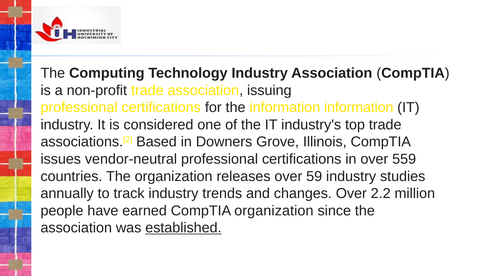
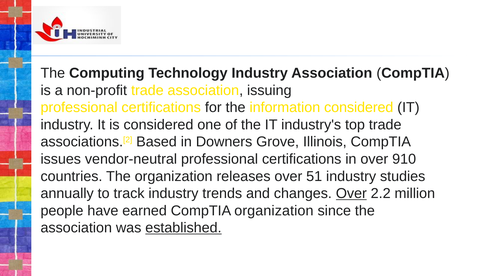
information information: information -> considered (359, 108)
559: 559 -> 910 (404, 159)
59: 59 -> 51 (314, 176)
Over underline: none -> present (351, 194)
